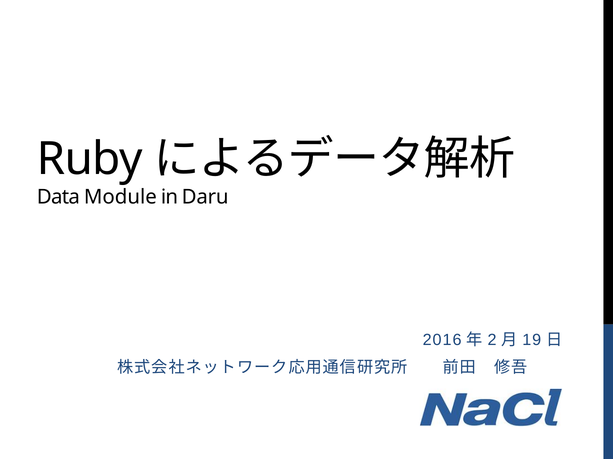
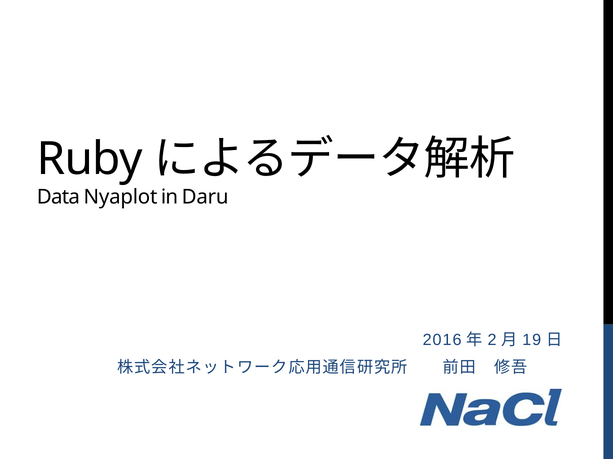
Module: Module -> Nyaplot (121, 198)
